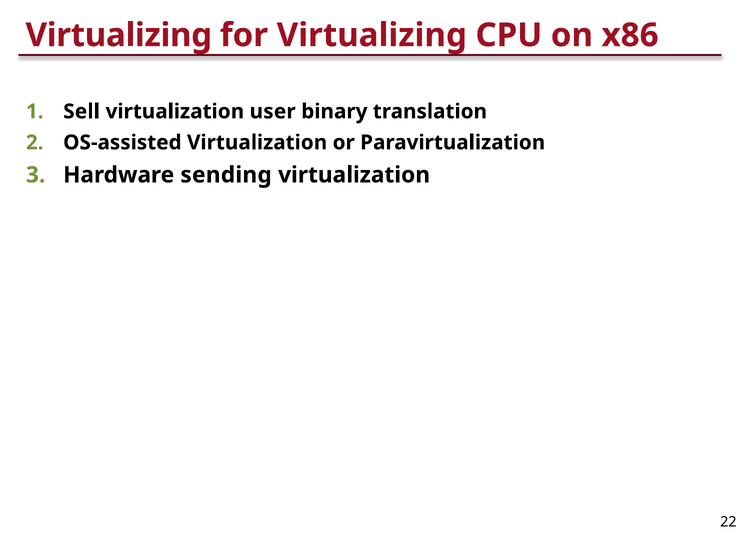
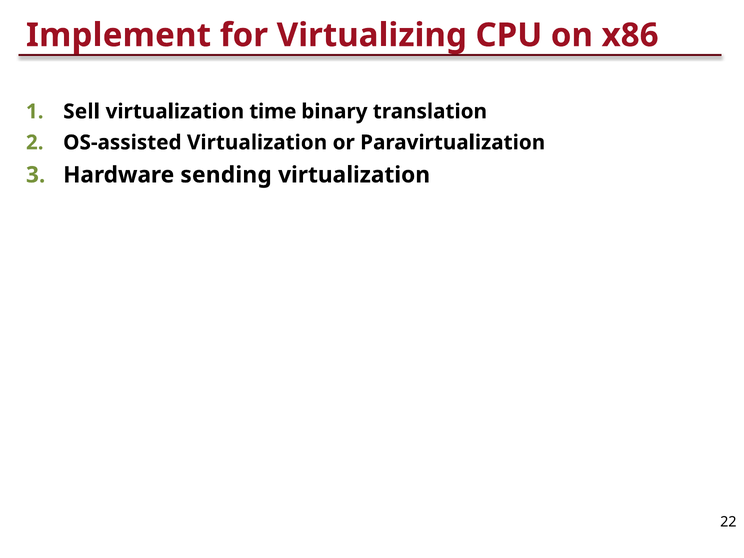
Virtualizing: Virtualizing -> Implement (119, 35)
user: user -> time (273, 112)
